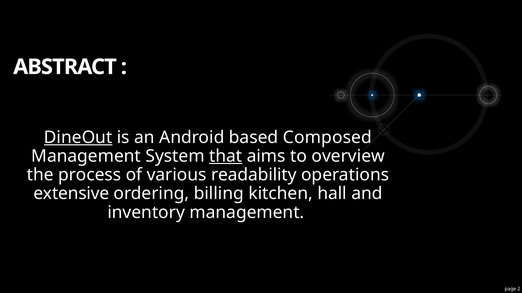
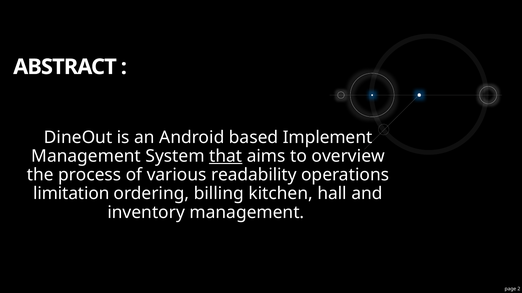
DineOut underline: present -> none (78, 138)
Composed: Composed -> Implement (328, 138)
extensive: extensive -> limitation (71, 194)
